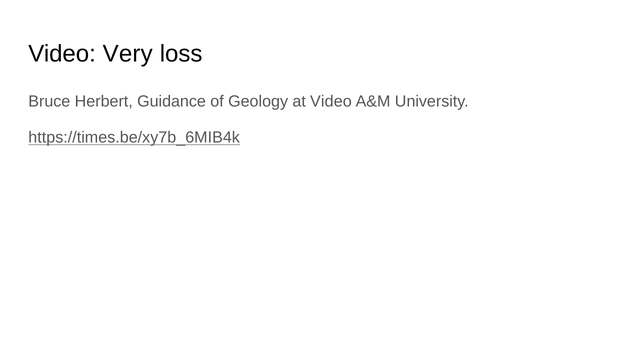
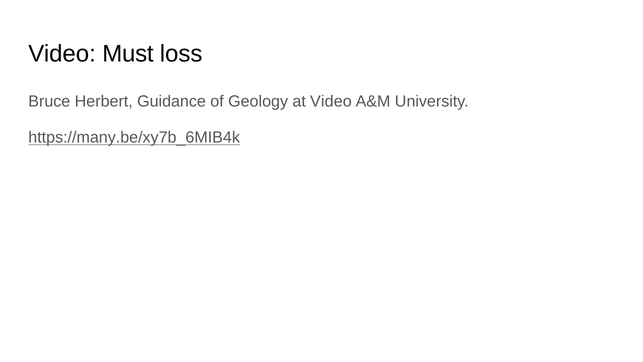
Very: Very -> Must (128, 54)
https://times.be/xy7b_6MIB4k: https://times.be/xy7b_6MIB4k -> https://many.be/xy7b_6MIB4k (134, 138)
